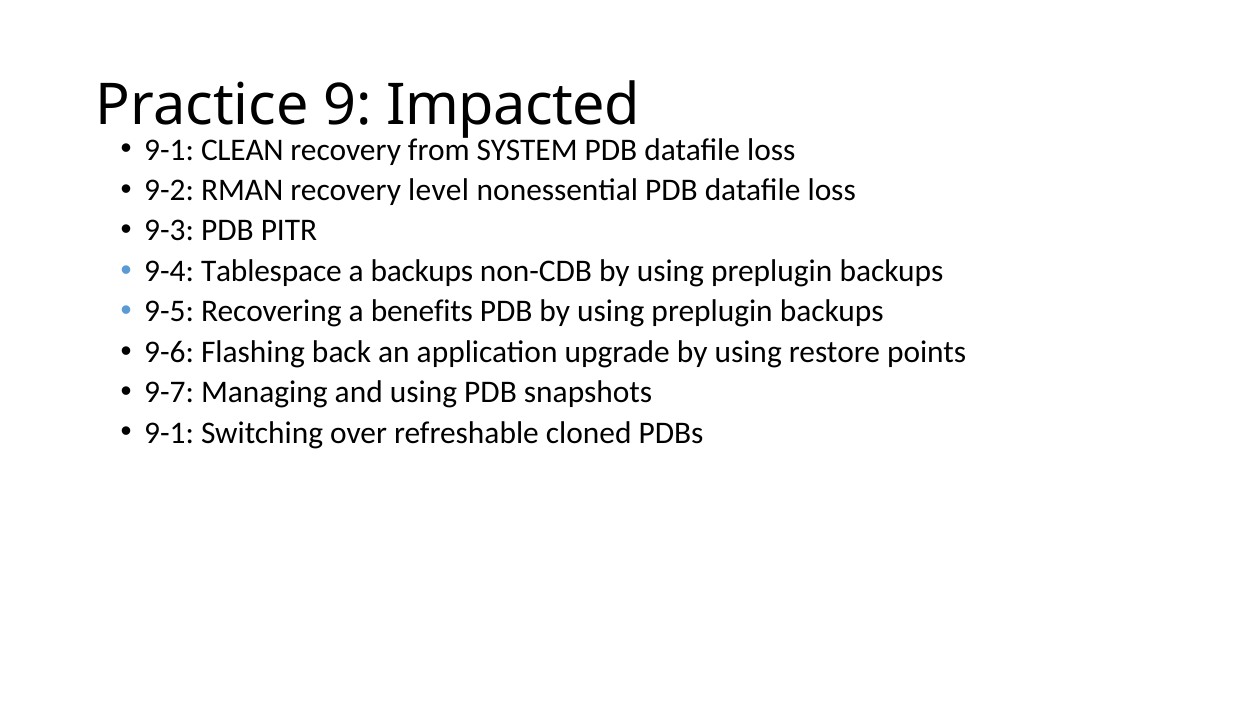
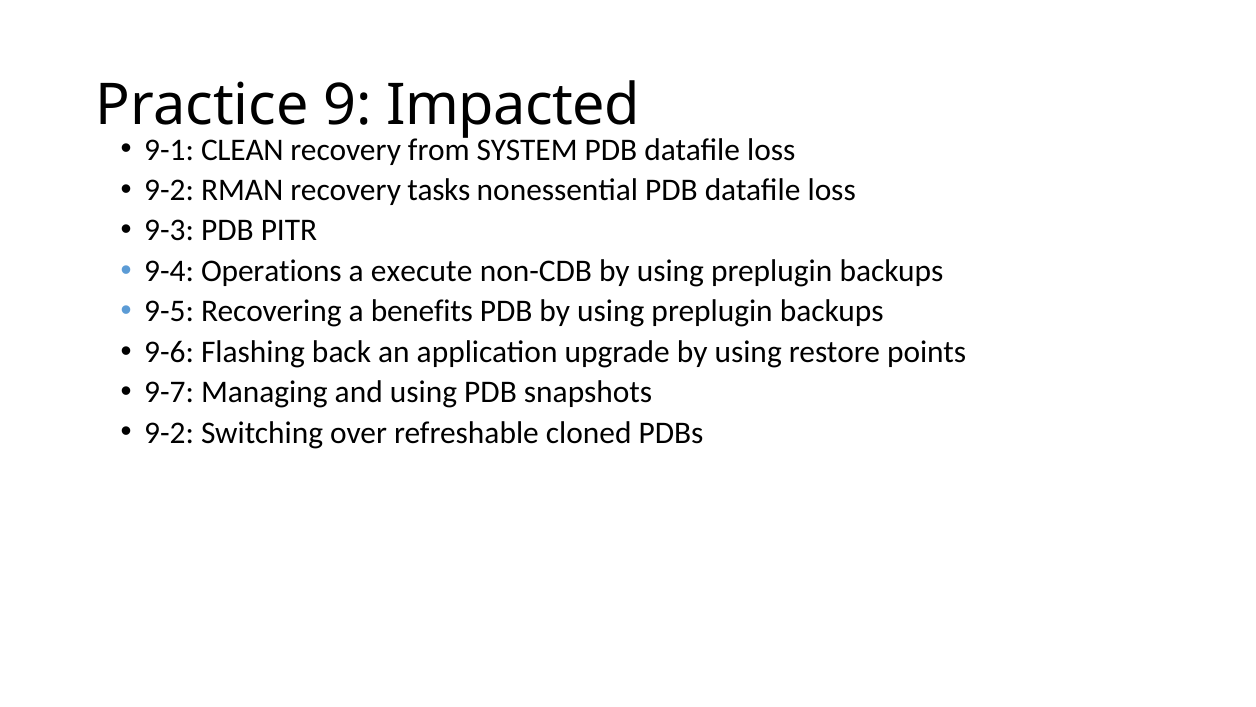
level: level -> tasks (439, 190)
Tablespace: Tablespace -> Operations (271, 271)
a backups: backups -> execute (422, 271)
9-1: 9-1 -> 9-2 (169, 433)
